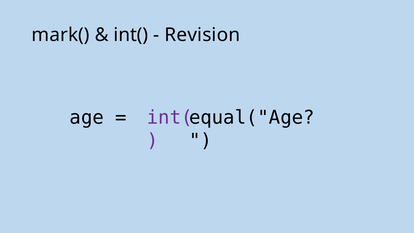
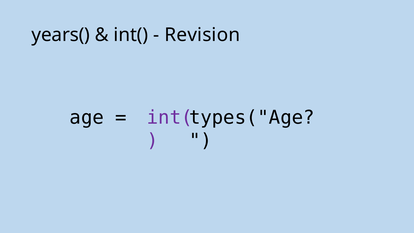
mark(: mark( -> years( (61, 35)
equal("Age: equal("Age -> types("Age (252, 118)
